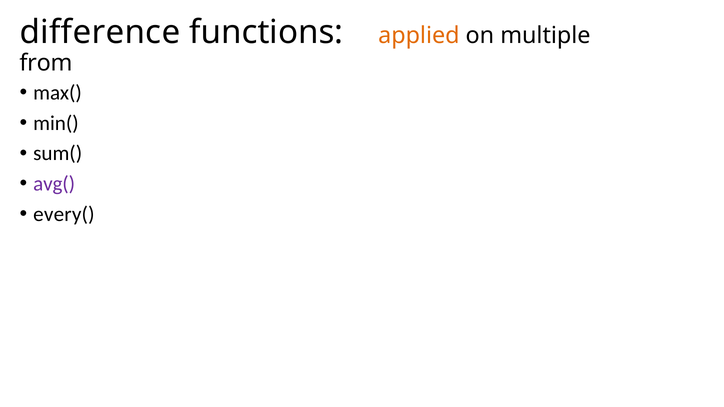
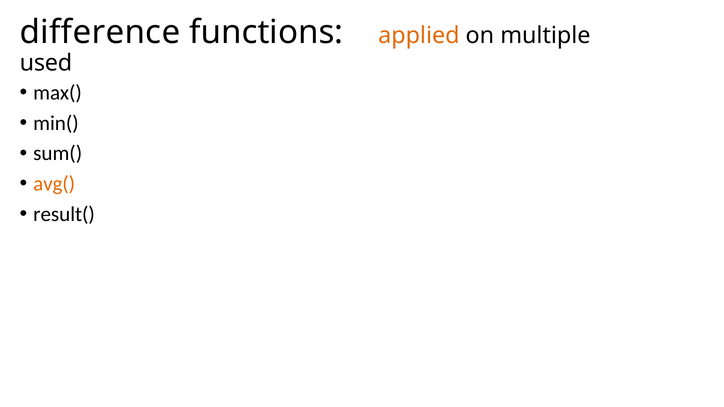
from: from -> used (46, 63)
avg( colour: purple -> orange (54, 184)
every(: every( -> result( (64, 214)
